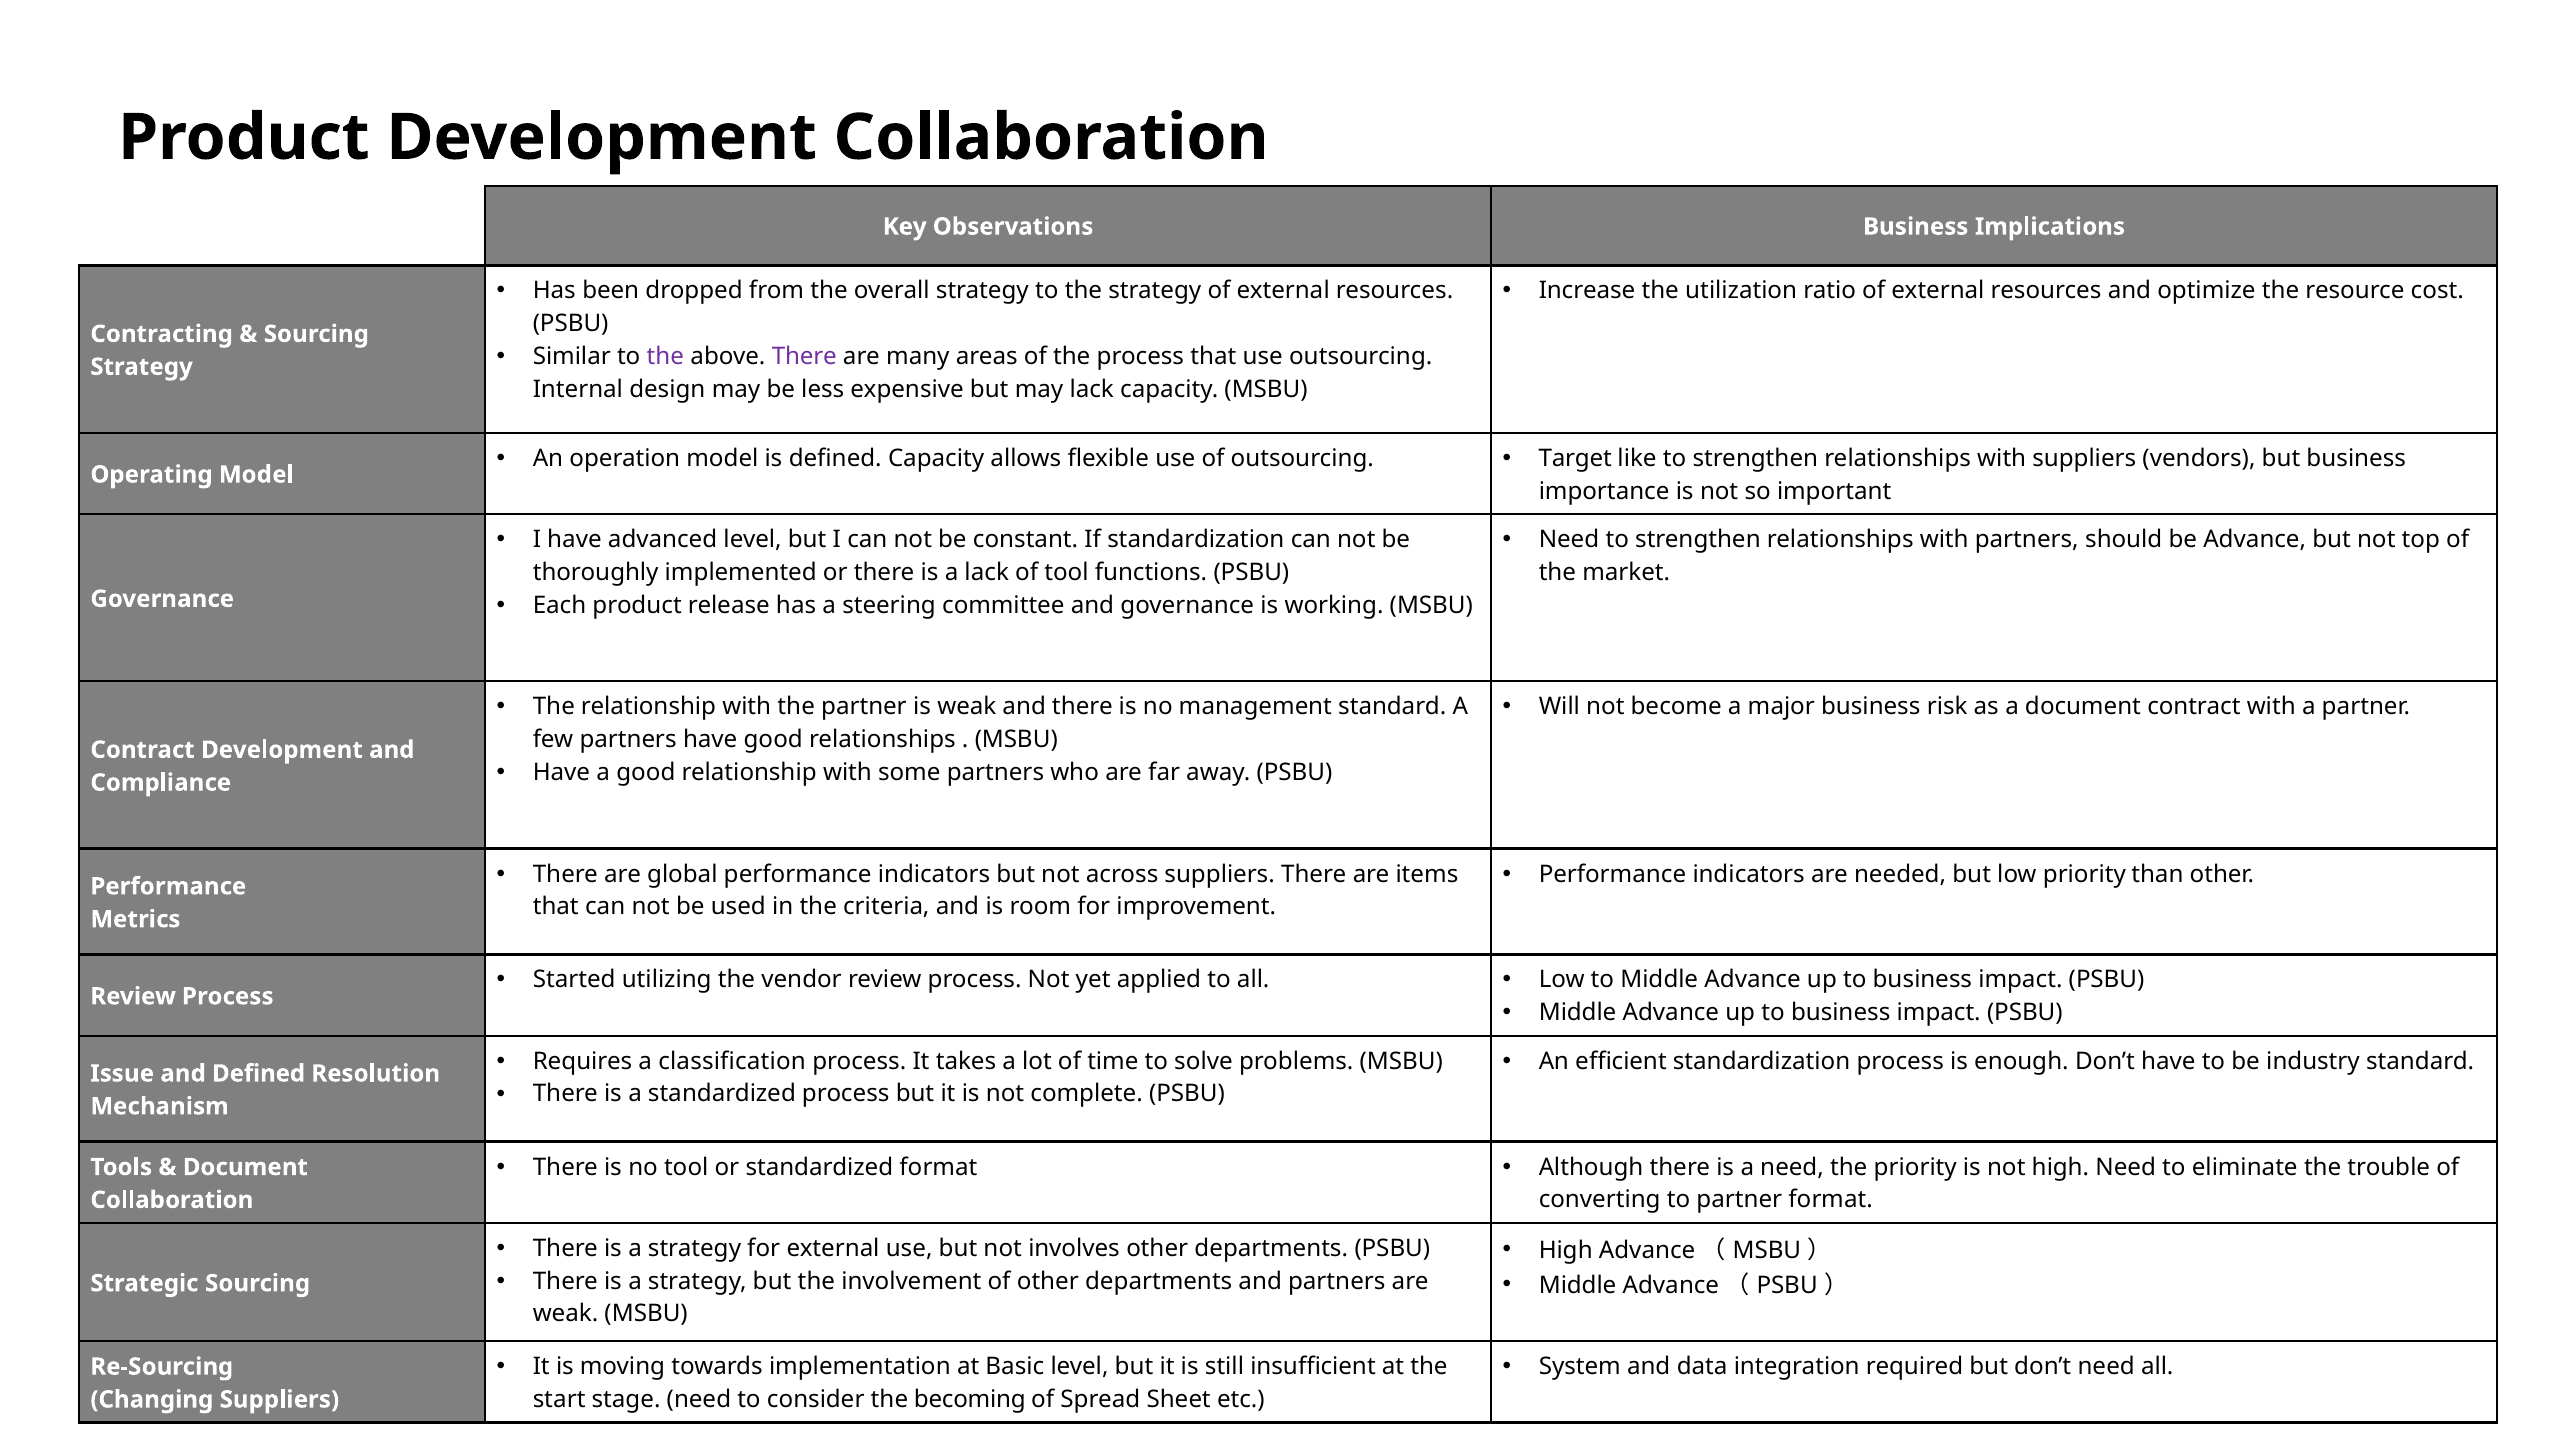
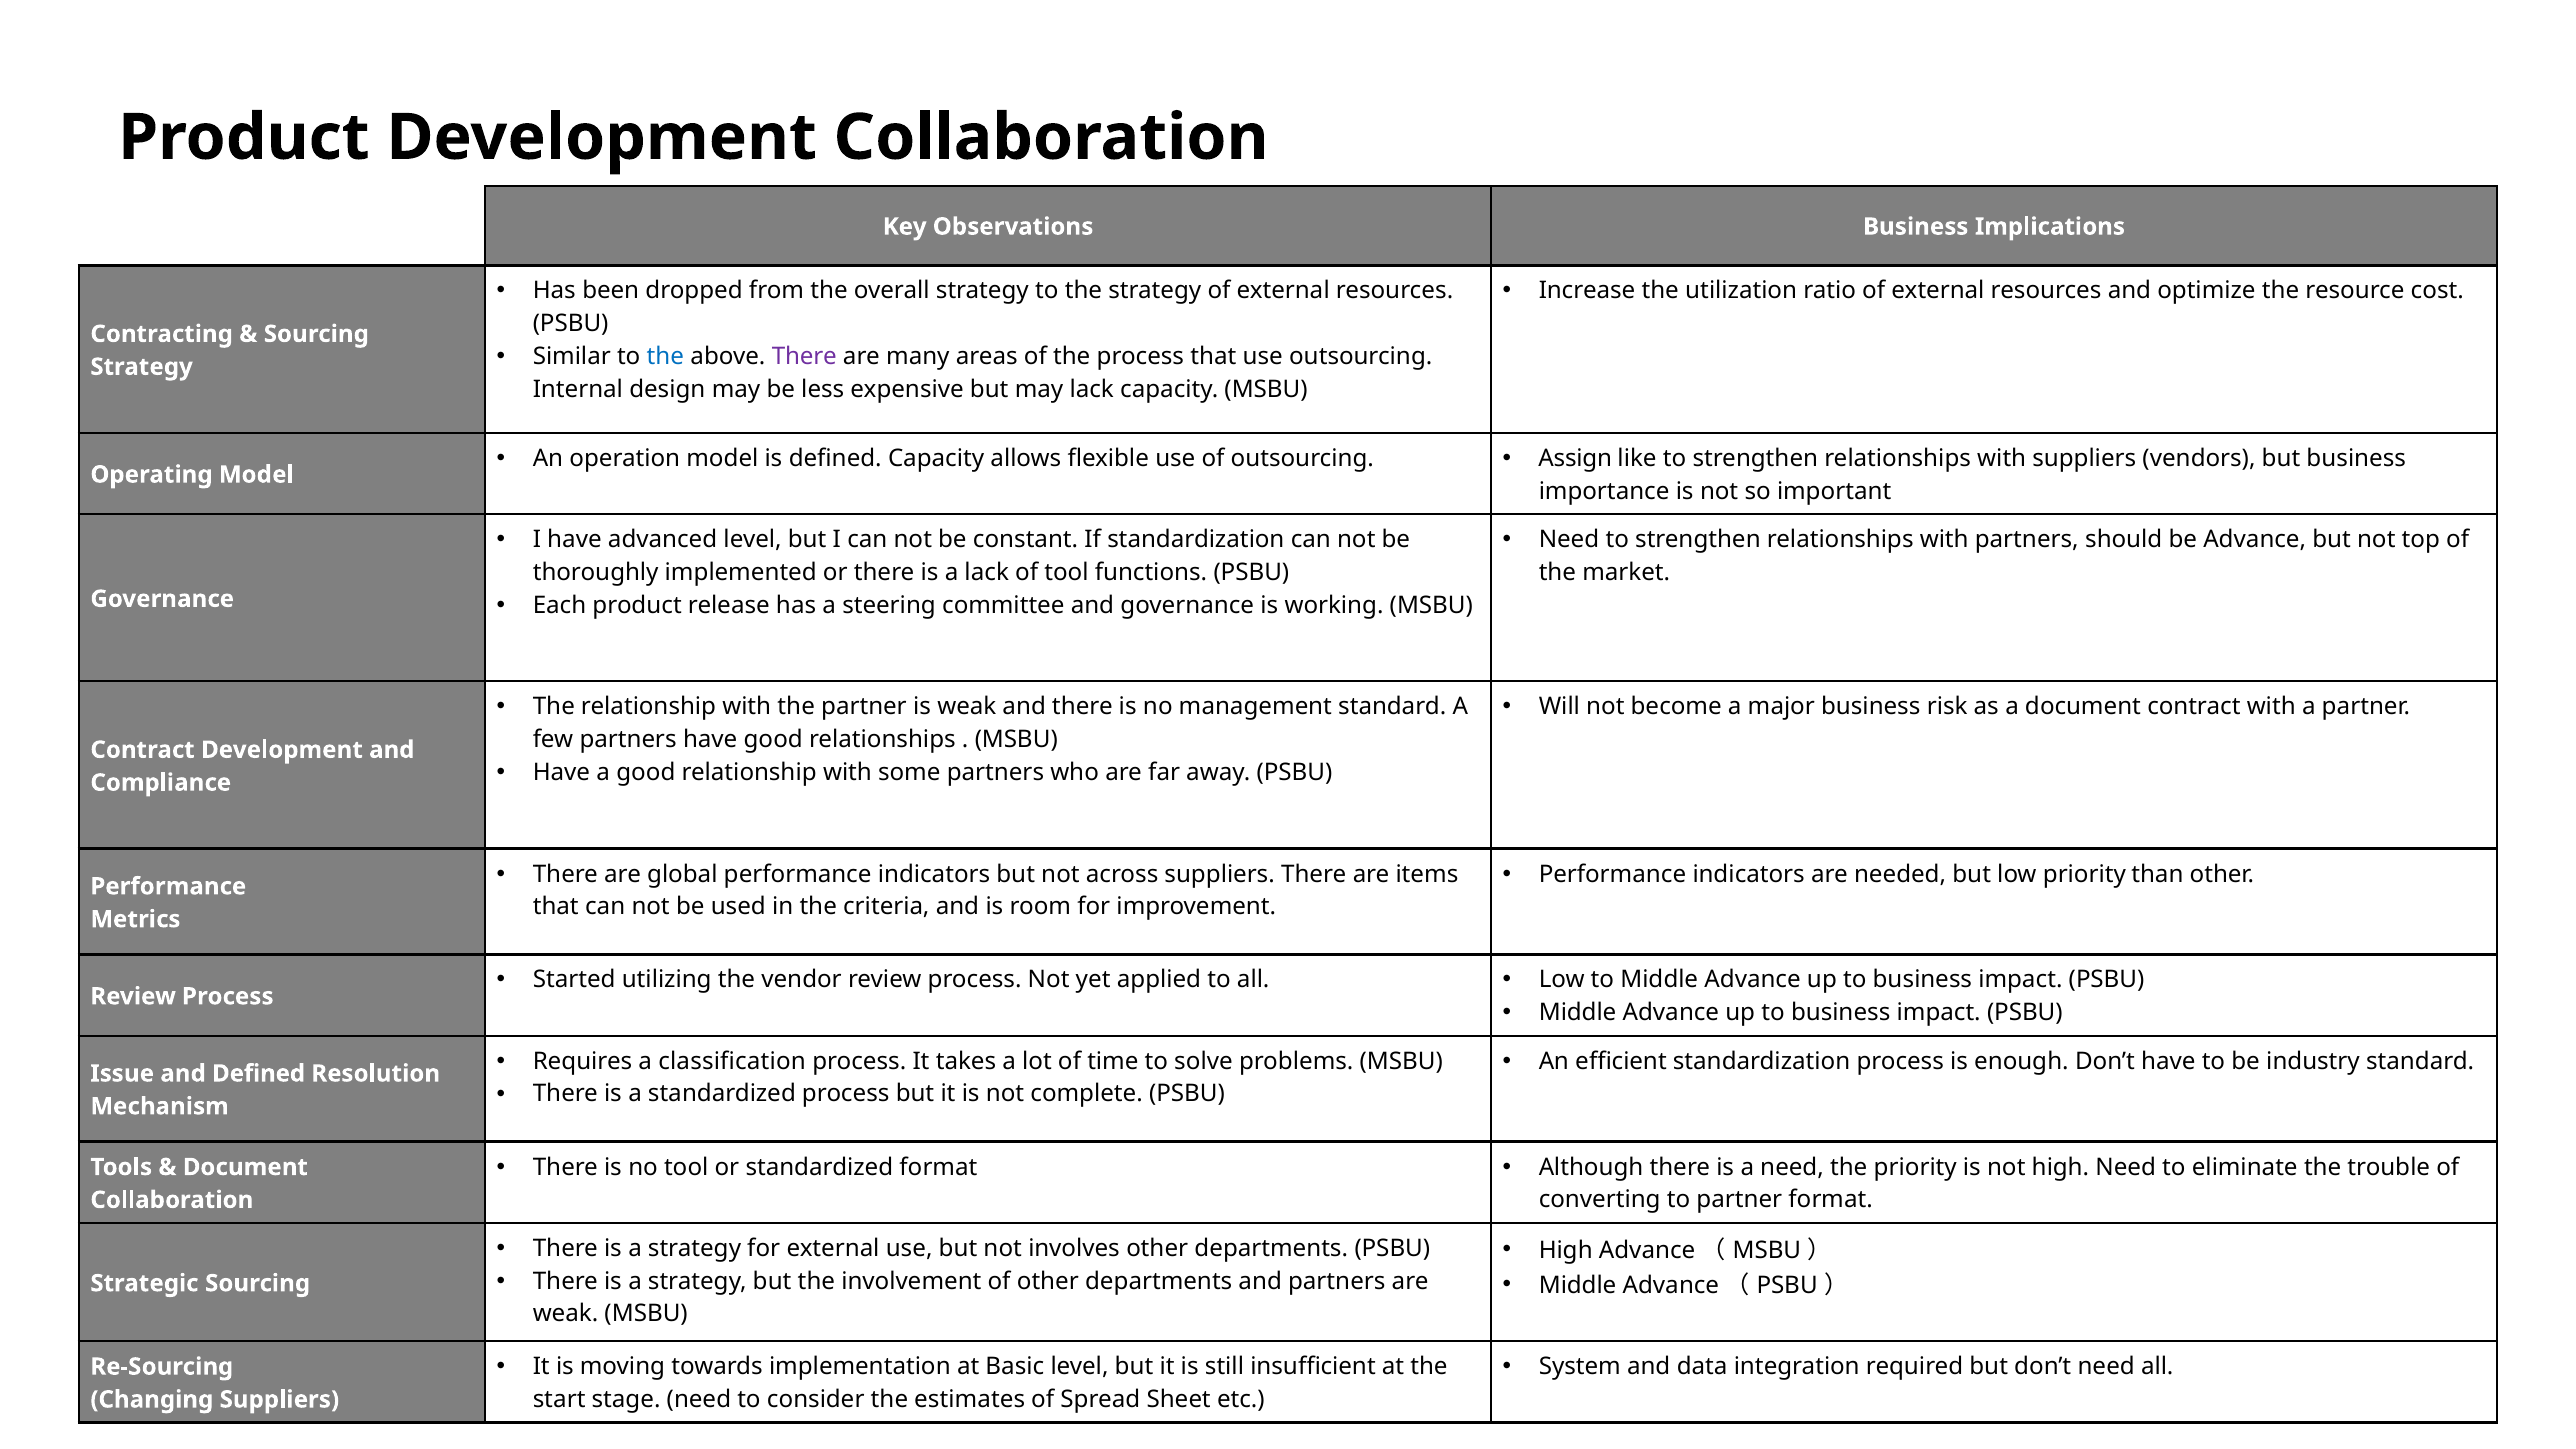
the colour: purple -> blue (665, 357)
Target: Target -> Assign (1575, 458)
becoming: becoming -> estimates (970, 1400)
